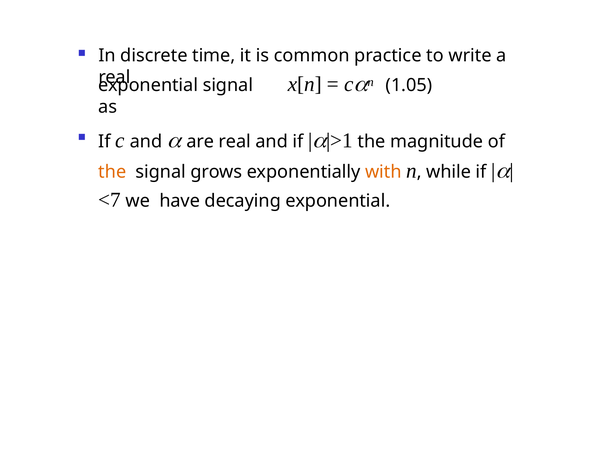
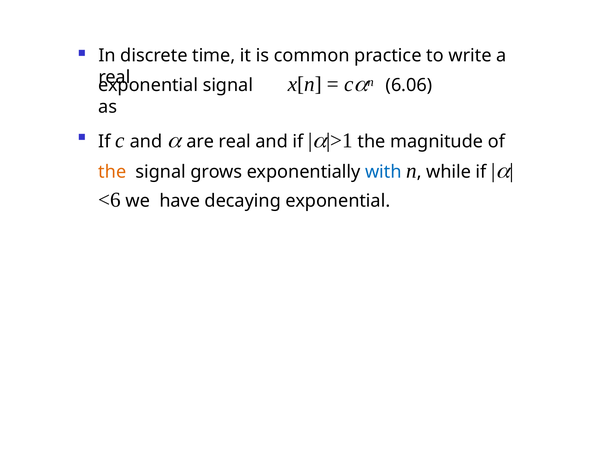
1.05: 1.05 -> 6.06 (409, 85)
with colour: orange -> blue (383, 172)
<7: <7 -> <6 (110, 200)
